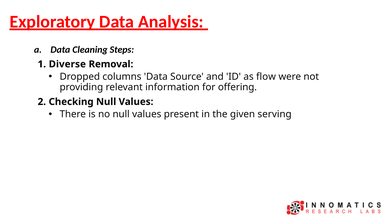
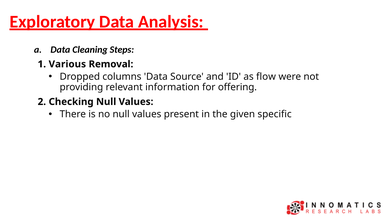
Diverse: Diverse -> Various (67, 64)
serving: serving -> specific (275, 114)
